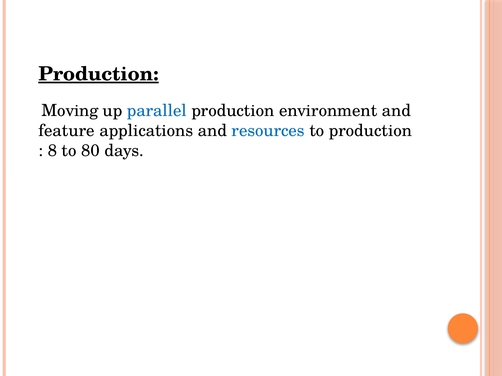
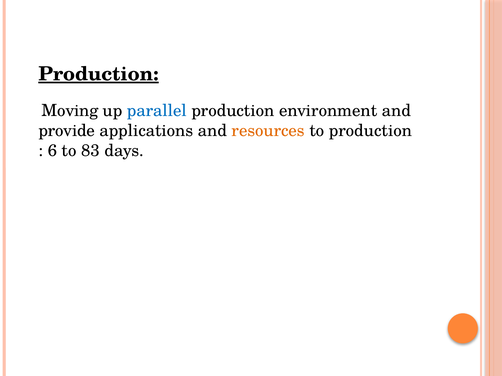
feature: feature -> provide (67, 131)
resources colour: blue -> orange (268, 131)
8: 8 -> 6 (52, 151)
80: 80 -> 83 (90, 151)
